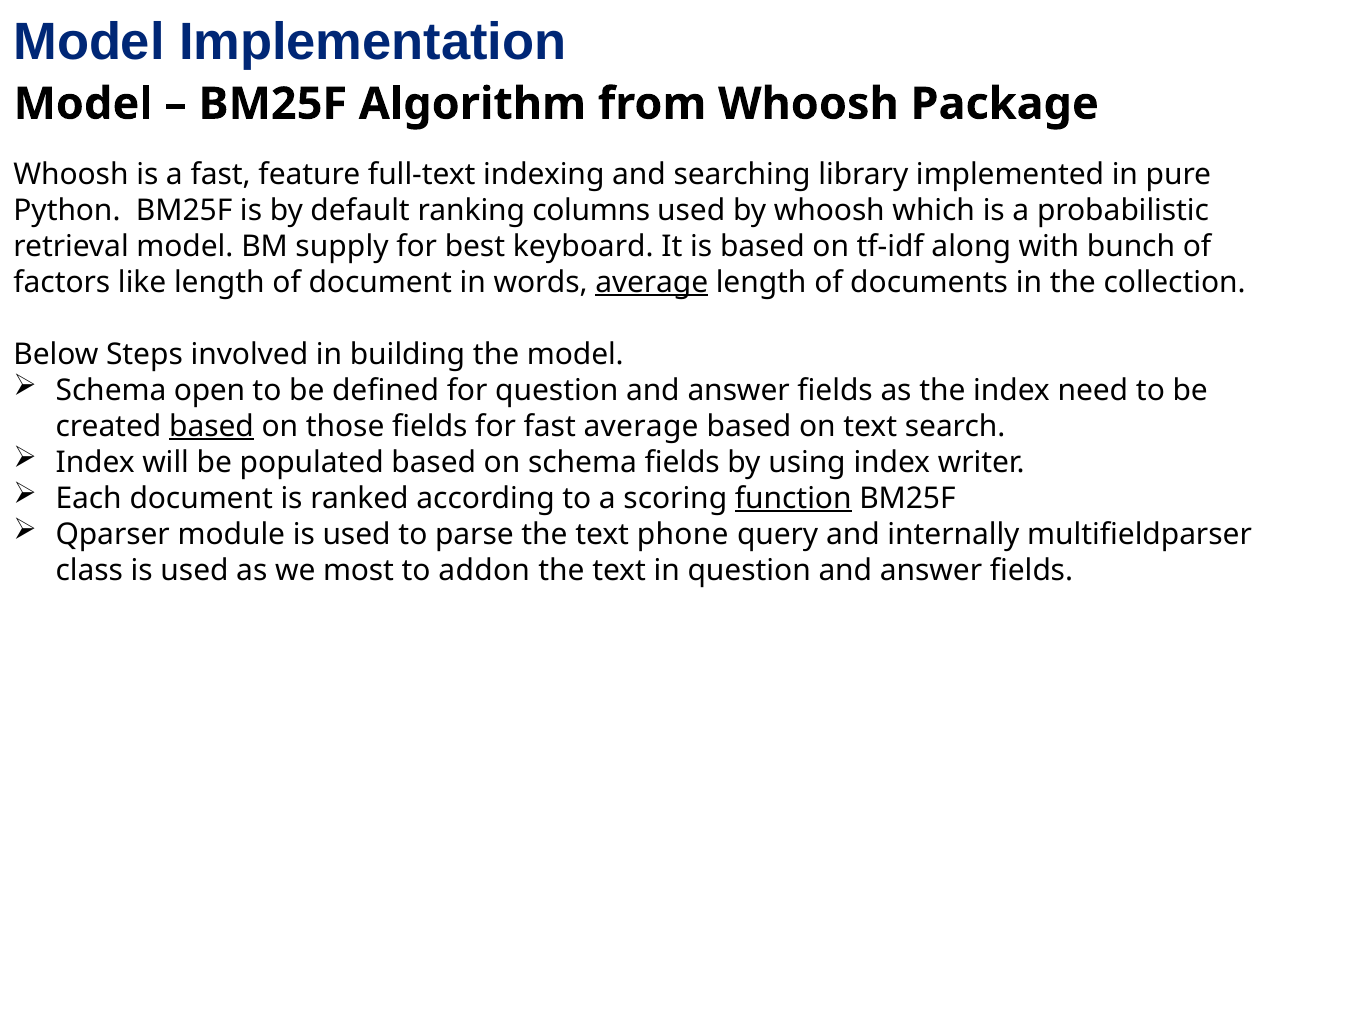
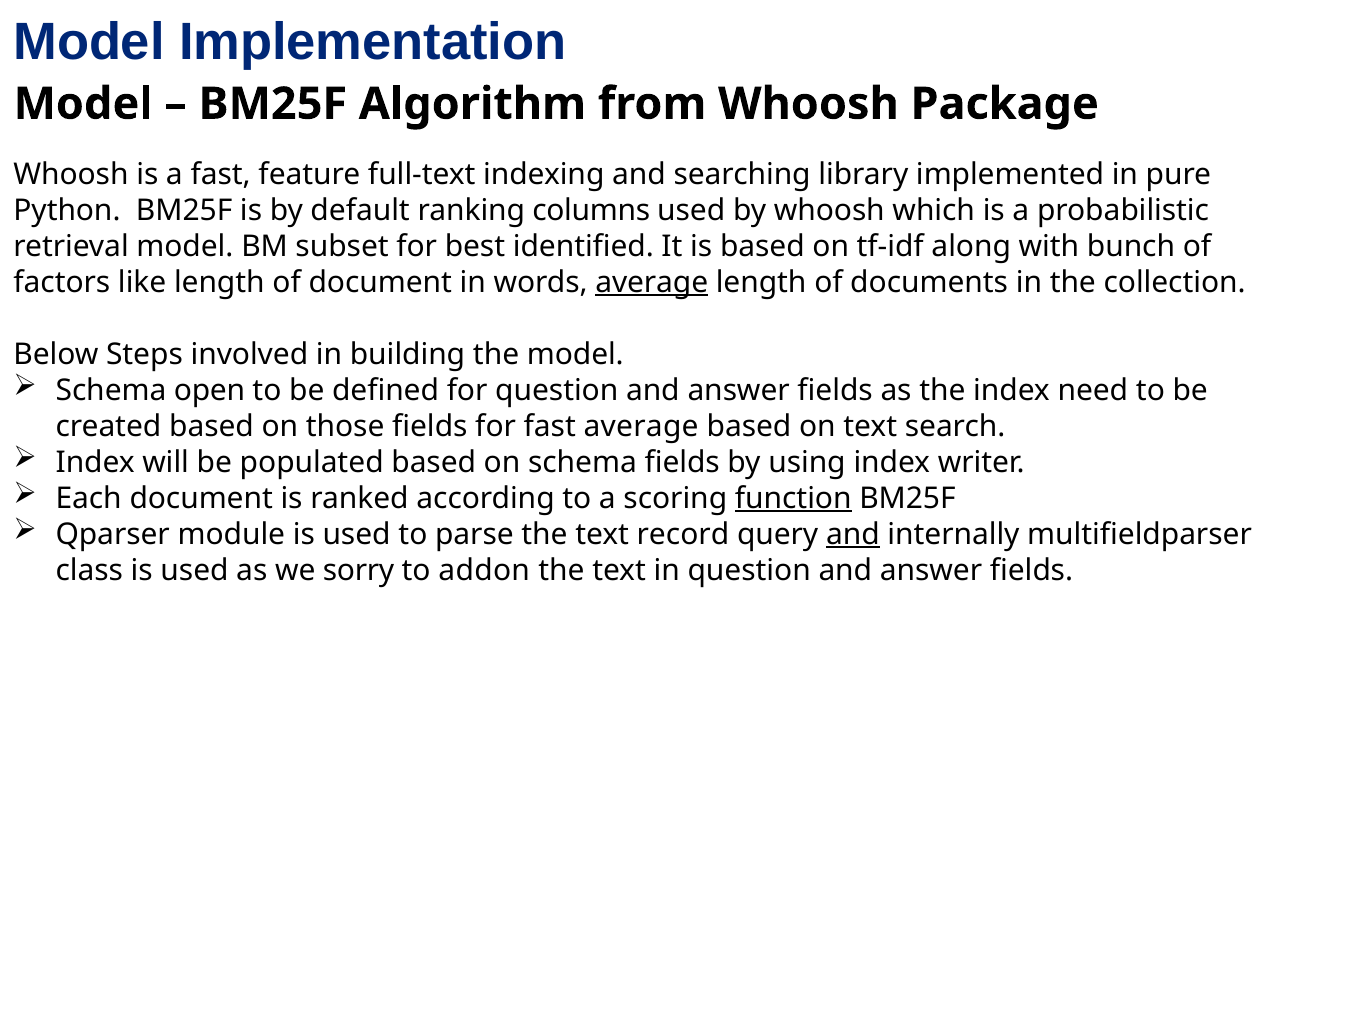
supply: supply -> subset (342, 247)
keyboard: keyboard -> identified (583, 247)
based underline: present -> none (212, 426)
phone: phone -> record (683, 534)
and underline: none -> present (853, 534)
most: most -> sorry (359, 570)
